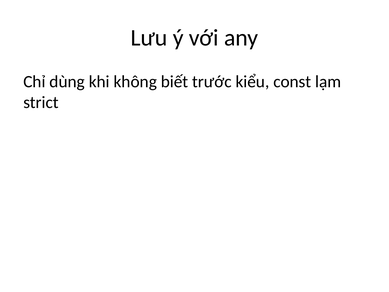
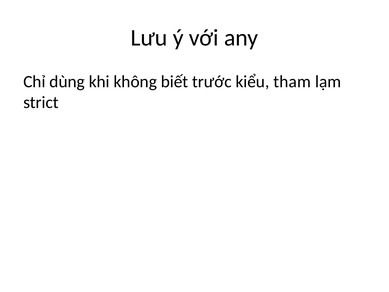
const: const -> tham (292, 82)
